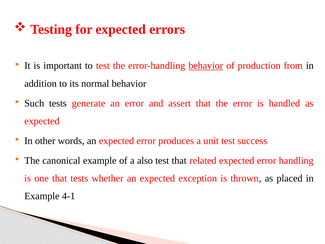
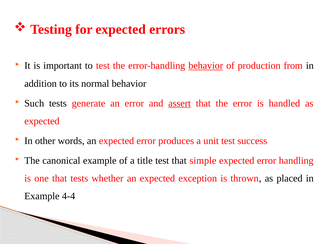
assert underline: none -> present (180, 103)
also: also -> title (145, 160)
related: related -> simple (203, 160)
4-1: 4-1 -> 4-4 (69, 196)
